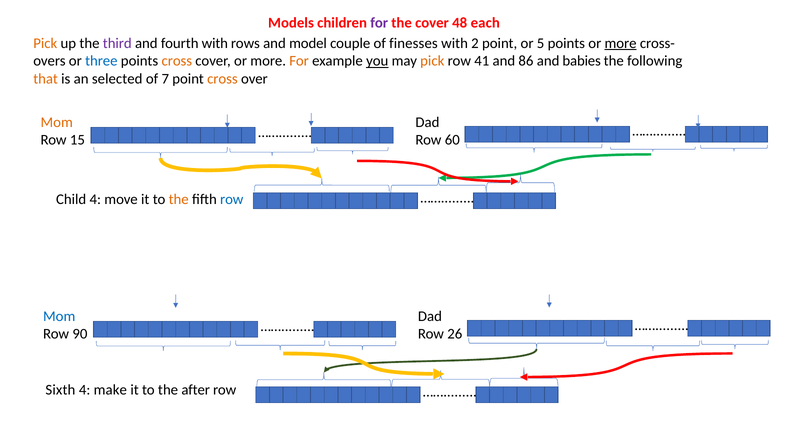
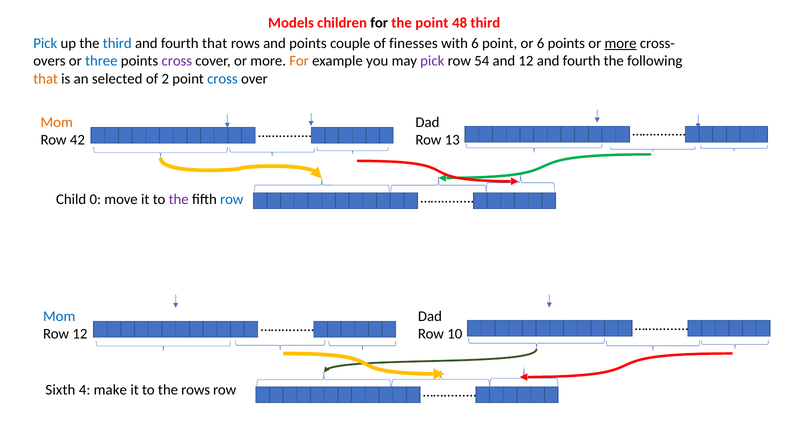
for colour: purple -> black (379, 23)
the cover: cover -> point (432, 23)
48 each: each -> third (485, 23)
Pick colour: orange -> blue (45, 43)
third colour: purple -> blue (117, 43)
fourth with: with -> that (215, 43)
and model: model -> points (308, 43)
with 2: 2 -> 6 (475, 43)
or 5: 5 -> 6 (541, 43)
cross colour: orange -> purple (177, 61)
you underline: present -> none (377, 61)
pick colour: orange -> purple (432, 61)
41: 41 -> 54 (482, 61)
and 86: 86 -> 12 (526, 61)
babies: babies -> fourth (582, 61)
7: 7 -> 2 (165, 79)
cross colour: orange -> blue (222, 79)
15: 15 -> 42 (77, 140)
60: 60 -> 13 (452, 140)
Child 4: 4 -> 0 (95, 199)
the colour: orange -> purple (179, 199)
Row 90: 90 -> 12 (80, 334)
26: 26 -> 10 (455, 334)
the after: after -> rows (196, 390)
